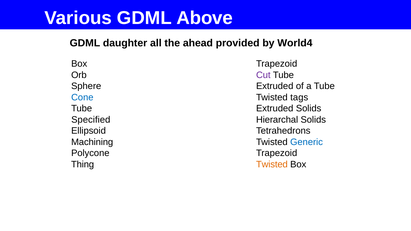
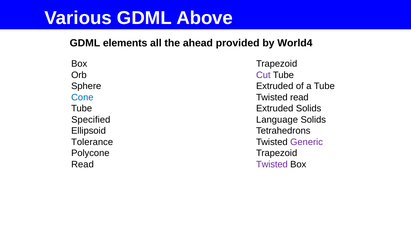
daughter: daughter -> elements (125, 43)
Twisted tags: tags -> read (299, 97)
Hierarchal: Hierarchal -> Language (277, 120)
Generic colour: blue -> purple (307, 142)
Machining: Machining -> Tolerance (92, 142)
Twisted colour: orange -> purple (272, 164)
Thing: Thing -> Read (83, 165)
